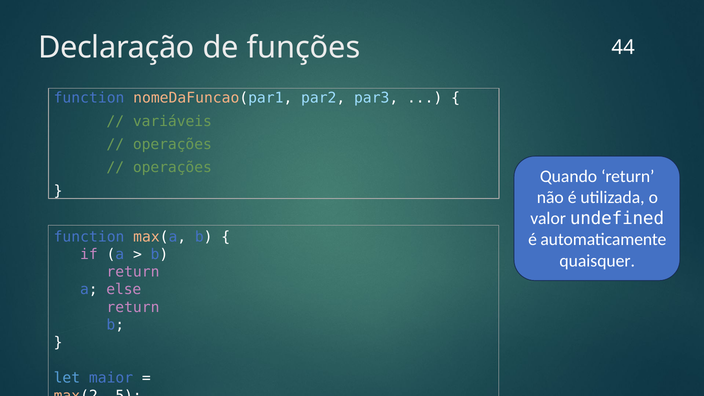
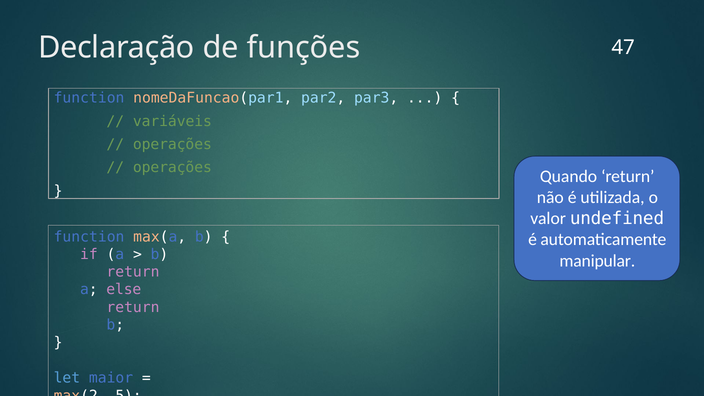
44: 44 -> 47 (623, 47)
quaisquer: quaisquer -> manipular (597, 261)
